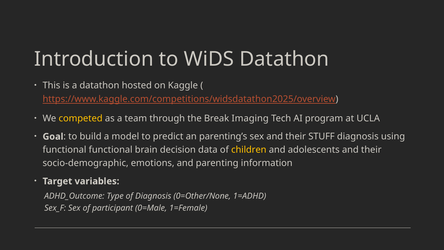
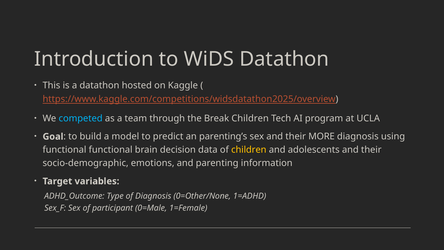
competed colour: yellow -> light blue (81, 118)
Break Imaging: Imaging -> Children (250, 118)
STUFF: STUFF -> MORE (322, 136)
